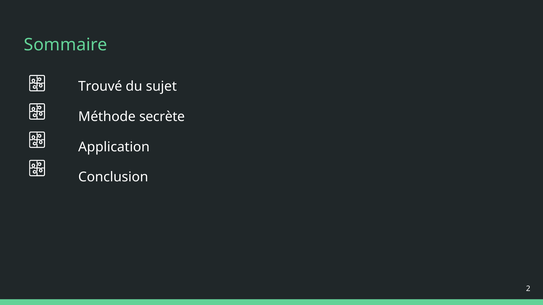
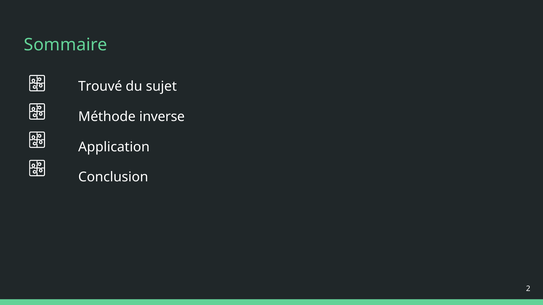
secrète: secrète -> inverse (162, 117)
